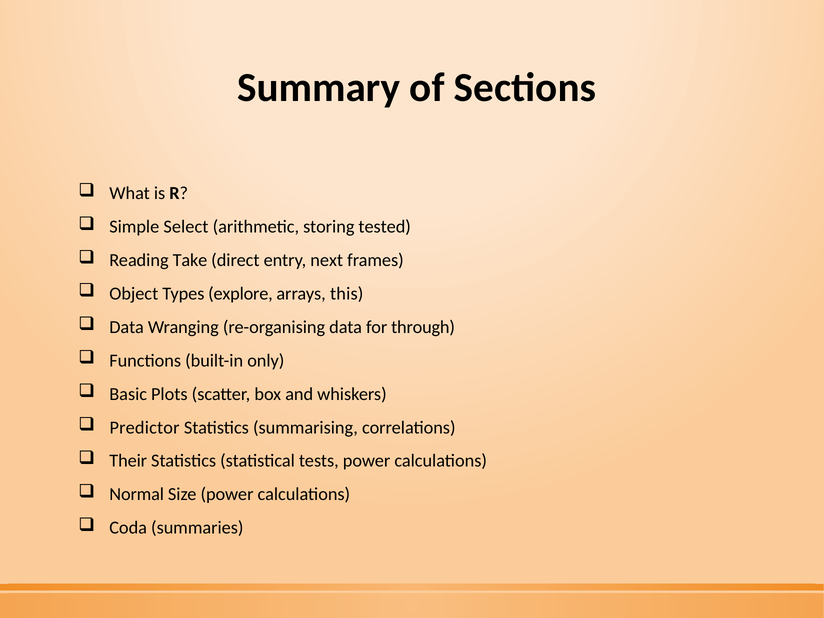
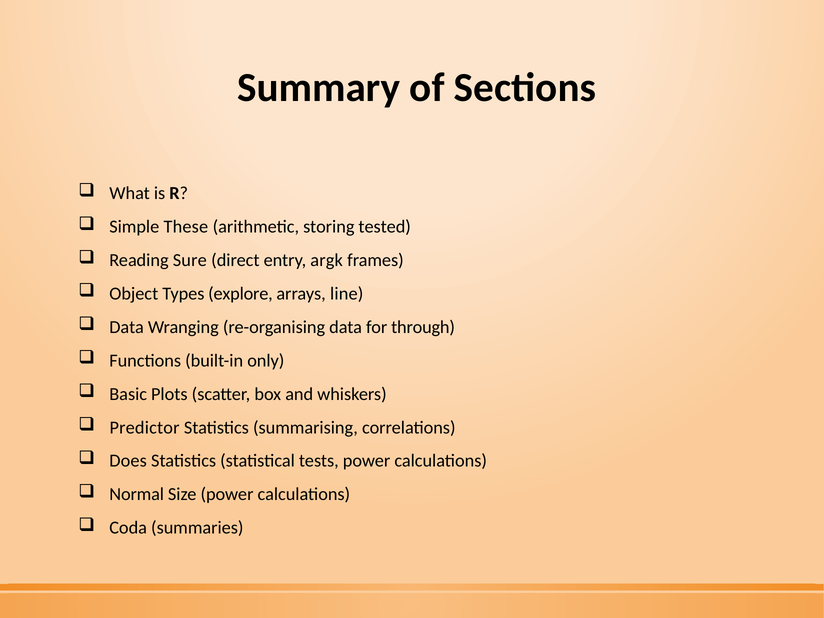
Select: Select -> These (186, 227)
Take: Take -> Sure (190, 260)
next: next -> argk (327, 260)
this: this -> line (347, 294)
Their: Their -> Does (128, 461)
